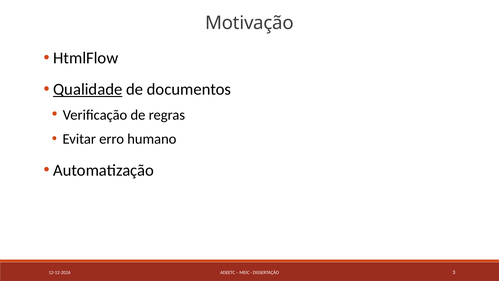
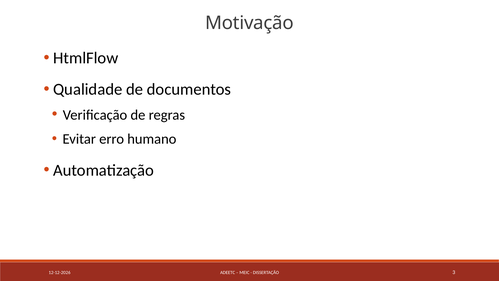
Qualidade underline: present -> none (88, 89)
